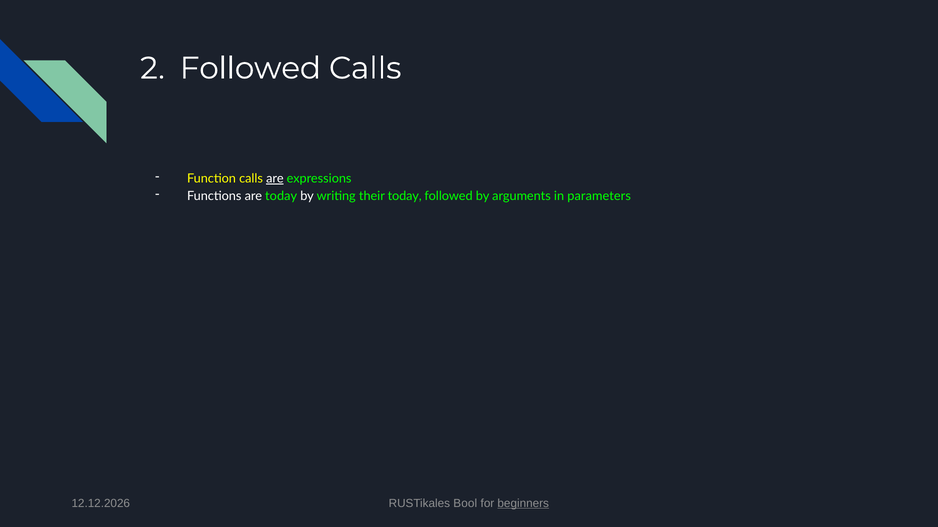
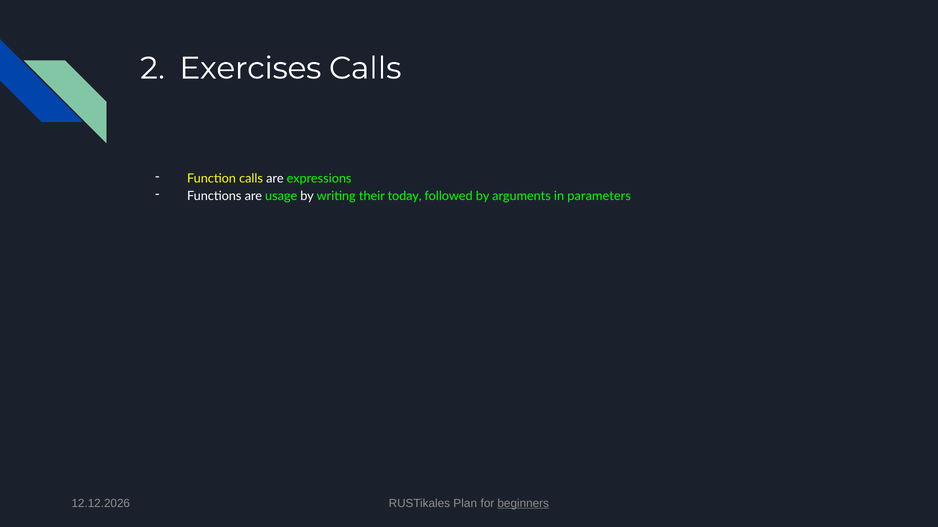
Followed: Followed -> Exercises (250, 68)
are underline: present -> none (275, 179)
are today: today -> usage (281, 196)
Bool: Bool -> Plan (465, 504)
